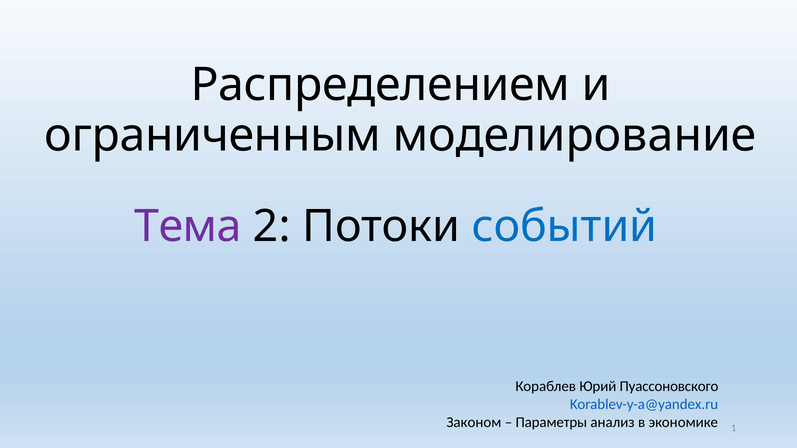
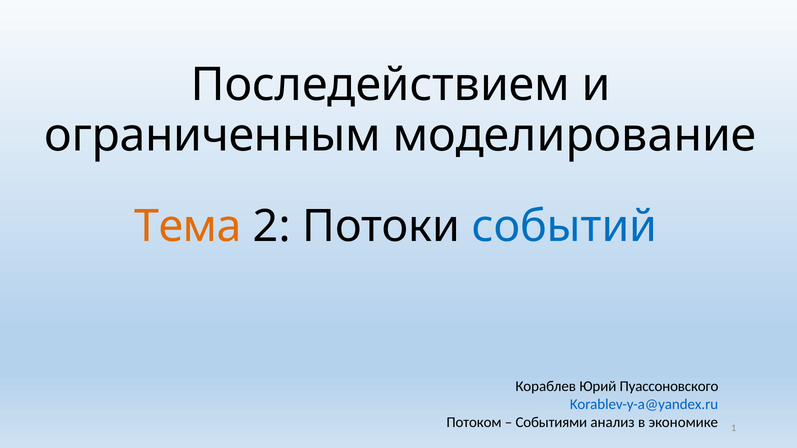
Распределением: Распределением -> Последействием (380, 85)
Тема colour: purple -> orange (188, 227)
Законом: Законом -> Потоком (474, 423)
Параметры: Параметры -> Событиями (551, 423)
